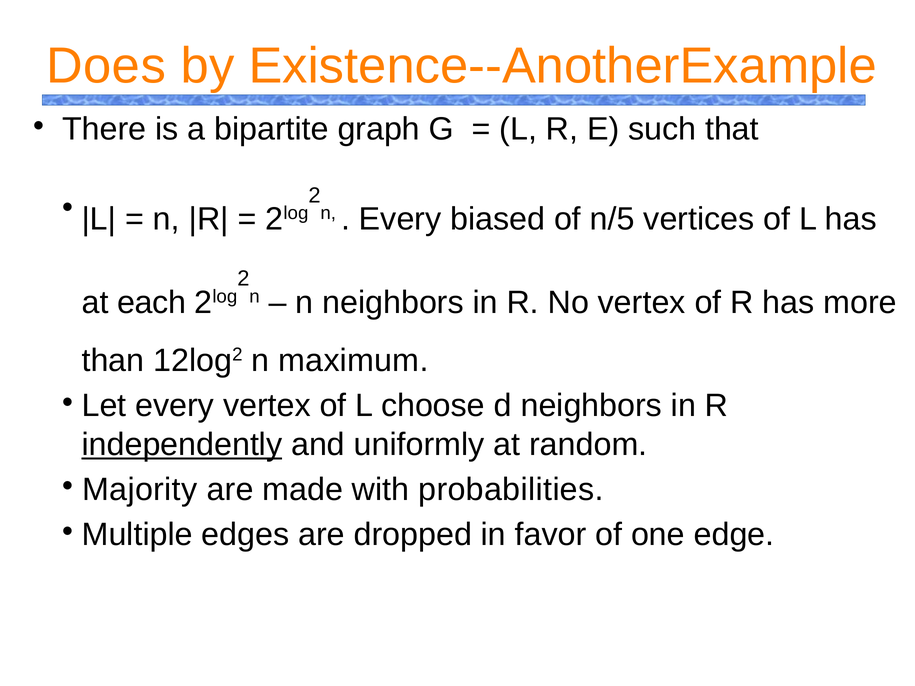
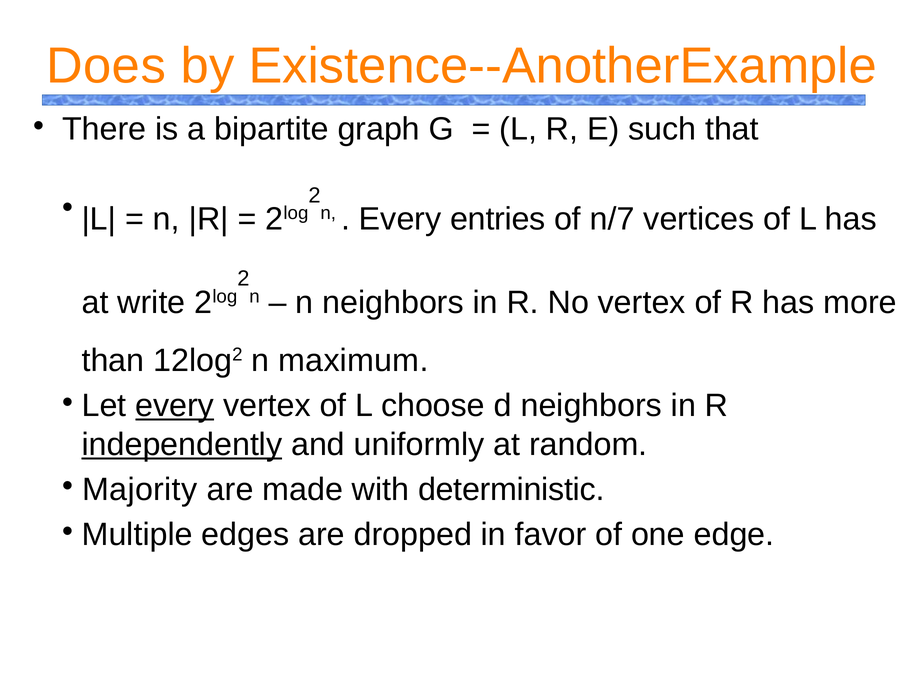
biased: biased -> entries (498, 219)
n/5: n/5 -> n/7 (612, 219)
each: each -> write (151, 303)
every underline: none -> present (175, 406)
probabilities: probabilities -> deterministic (511, 490)
